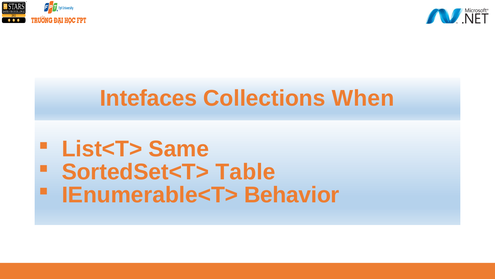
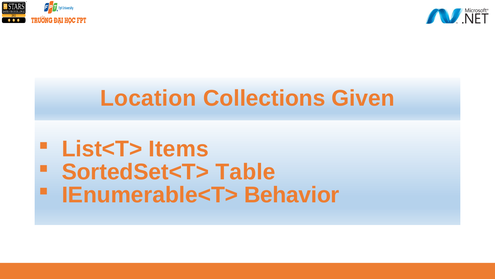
Intefaces: Intefaces -> Location (148, 98)
When: When -> Given (363, 98)
Same: Same -> Items (179, 149)
